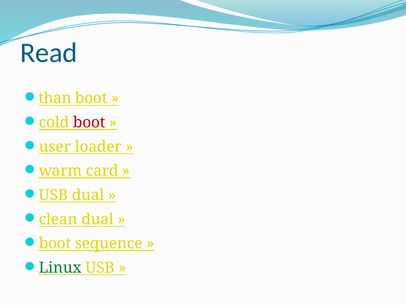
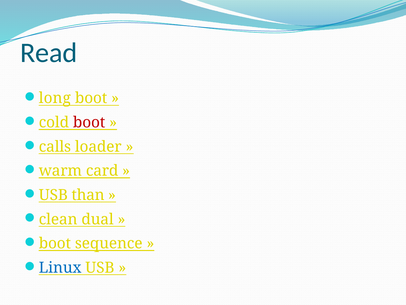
than: than -> long (55, 98)
user: user -> calls (55, 146)
USB dual: dual -> than (88, 195)
Linux colour: green -> blue (60, 267)
